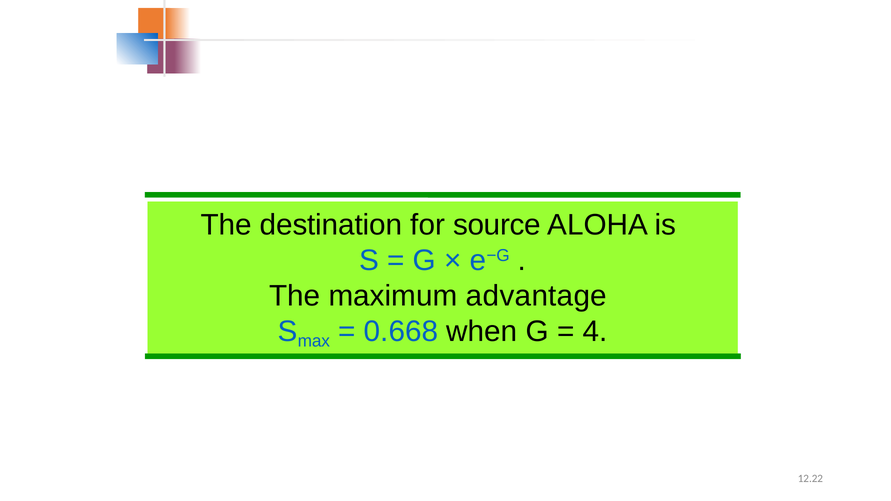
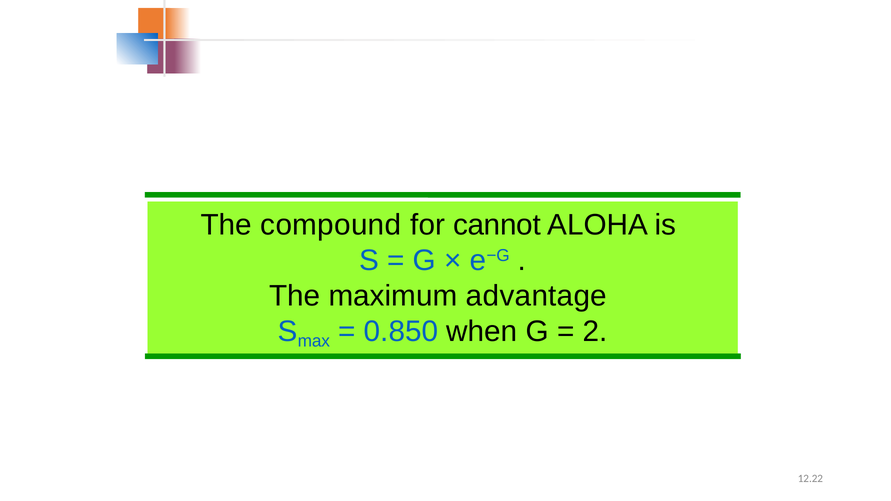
destination: destination -> compound (331, 225)
source: source -> cannot (497, 225)
0.668: 0.668 -> 0.850 (401, 332)
4: 4 -> 2 (595, 332)
